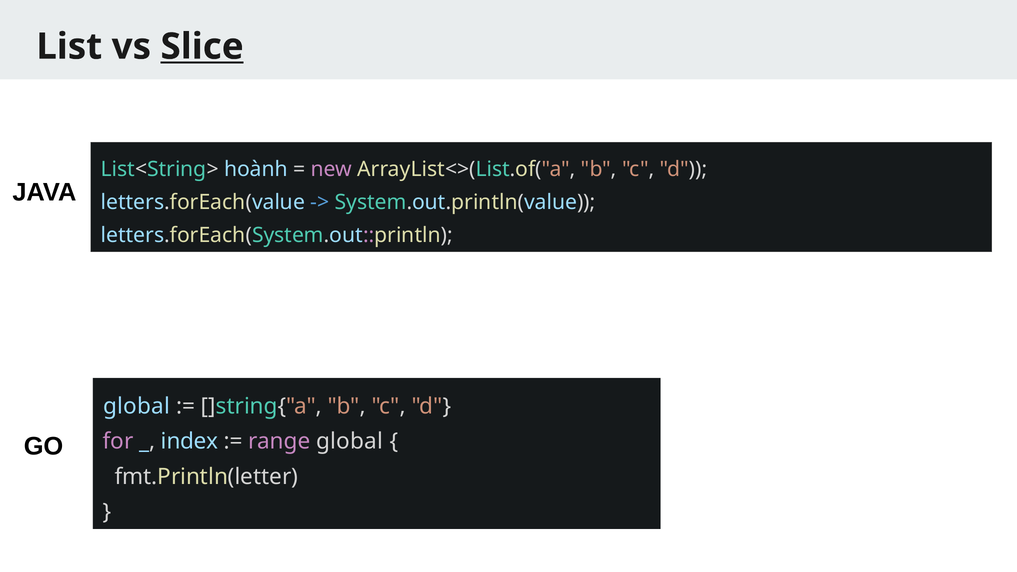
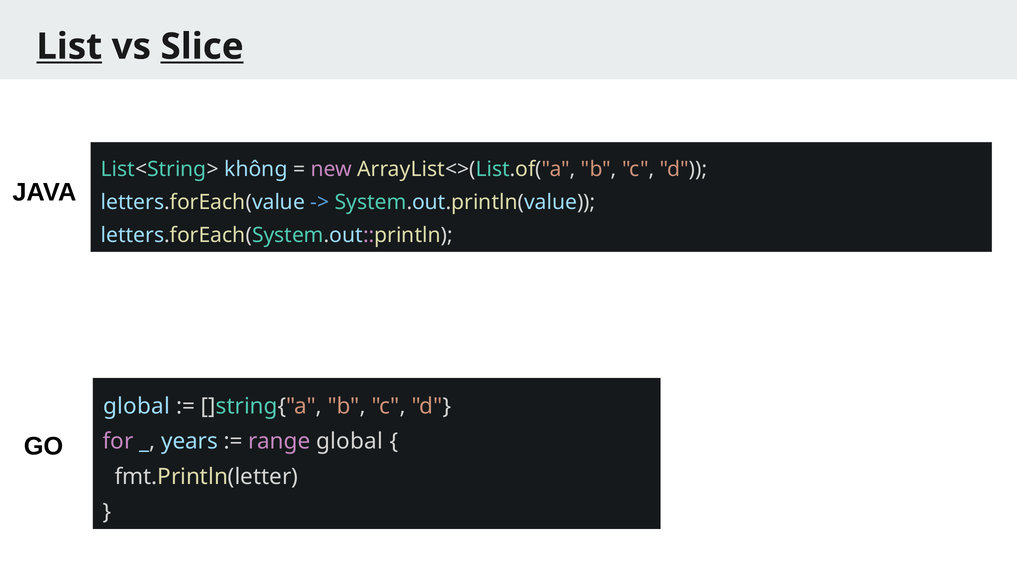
List underline: none -> present (69, 47)
hoành: hoành -> không (256, 169)
index: index -> years (190, 442)
